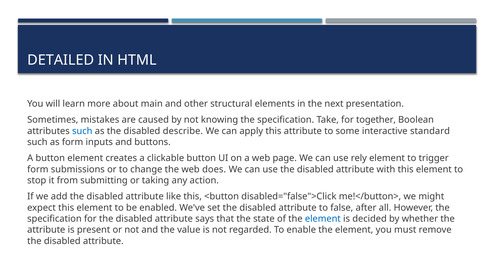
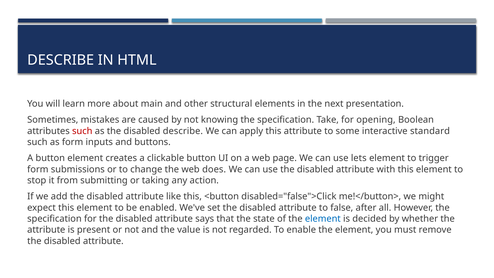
DETAILED: DETAILED -> DESCRIBE (61, 60)
together: together -> opening (376, 120)
such colour: blue -> red (82, 131)
rely: rely -> lets (359, 158)
